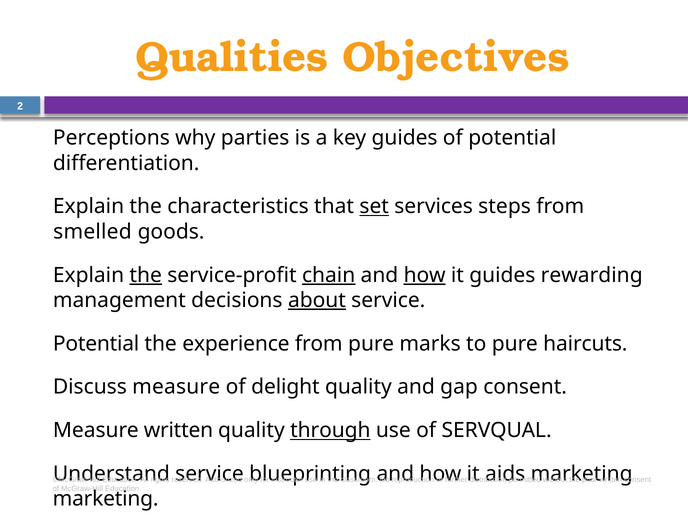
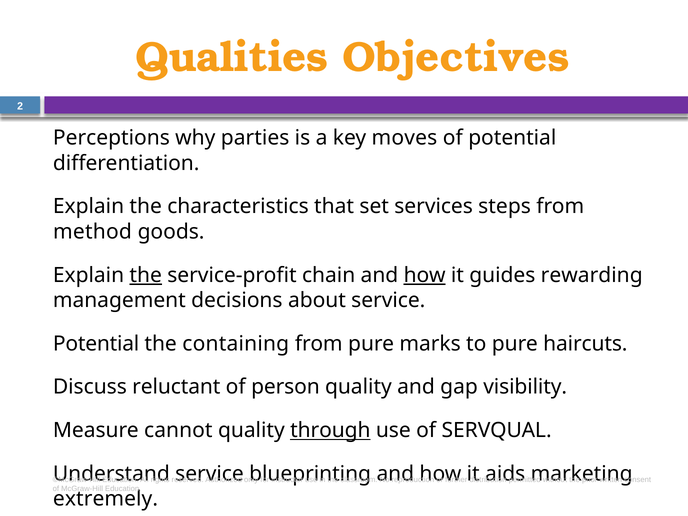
key guides: guides -> moves (404, 138)
set underline: present -> none (374, 207)
smelled: smelled -> method (92, 232)
chain underline: present -> none (329, 275)
about underline: present -> none (317, 300)
experience: experience -> containing (236, 344)
Discuss measure: measure -> reluctant (176, 387)
delight: delight -> person (285, 387)
gap consent: consent -> visibility (525, 387)
Measure written: written -> cannot (178, 430)
marketing: marketing -> extremely (106, 499)
